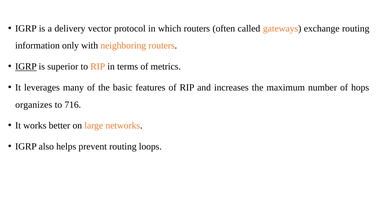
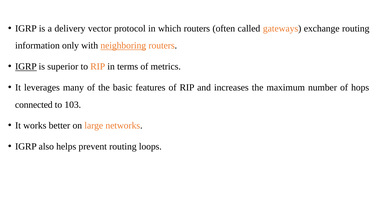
neighboring underline: none -> present (123, 46)
organizes: organizes -> connected (34, 104)
716: 716 -> 103 (73, 104)
